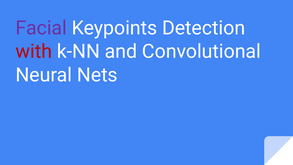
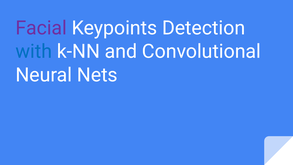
with colour: red -> blue (34, 51)
